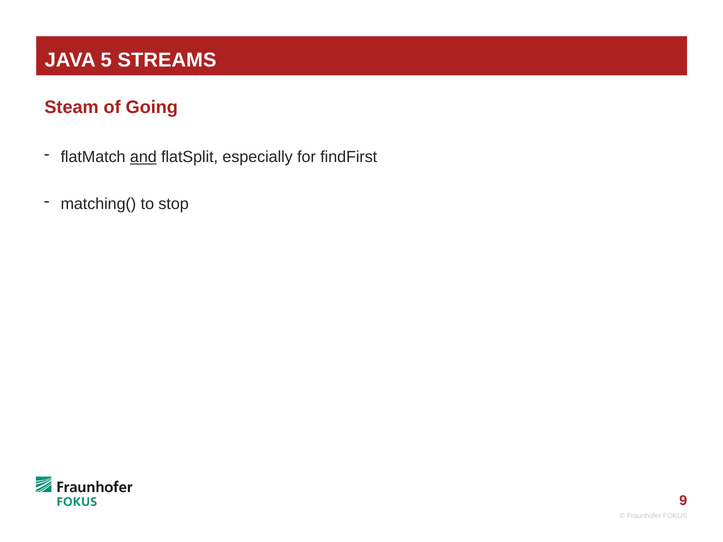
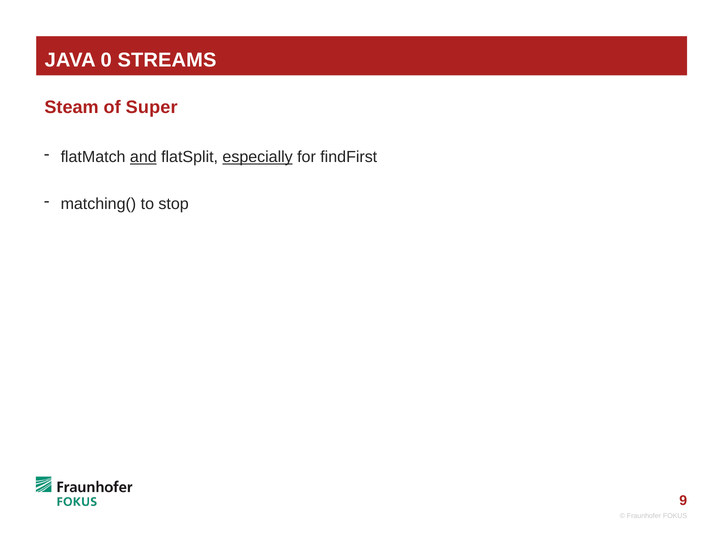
5: 5 -> 0 (106, 60)
Going: Going -> Super (152, 107)
especially underline: none -> present (258, 157)
